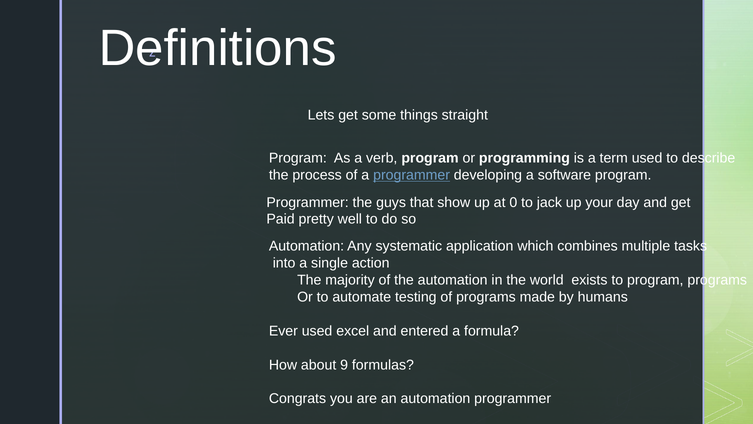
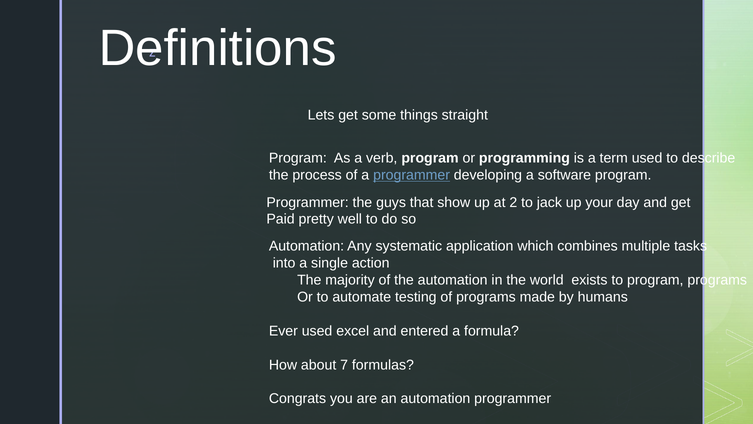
0: 0 -> 2 (513, 202)
9: 9 -> 7 (344, 365)
